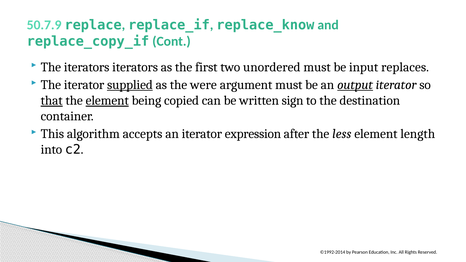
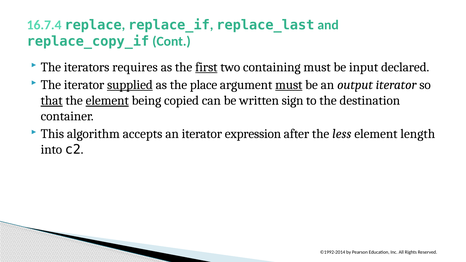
50.7.9: 50.7.9 -> 16.7.4 (44, 25)
replace_know: replace_know -> replace_last (265, 25)
iterators iterators: iterators -> requires (135, 67)
first underline: none -> present (206, 67)
unordered: unordered -> containing (272, 67)
replaces: replaces -> declared (405, 67)
were: were -> place (204, 85)
must underline: none -> present (289, 85)
output underline: present -> none (355, 85)
